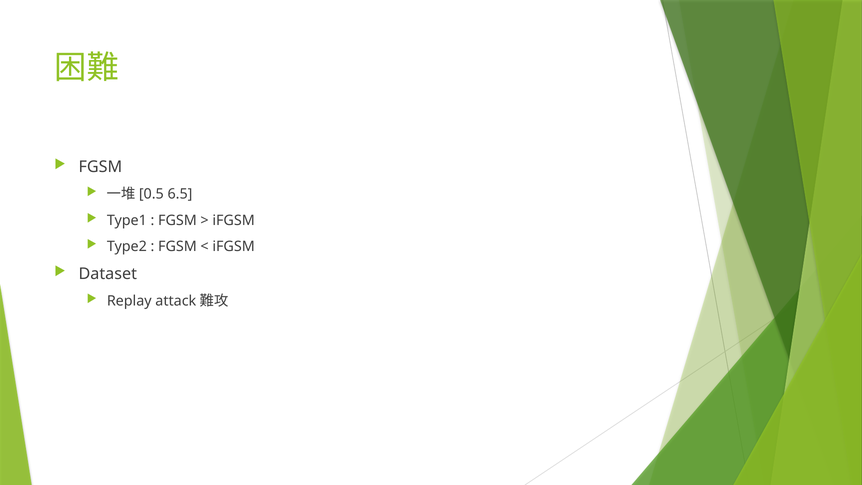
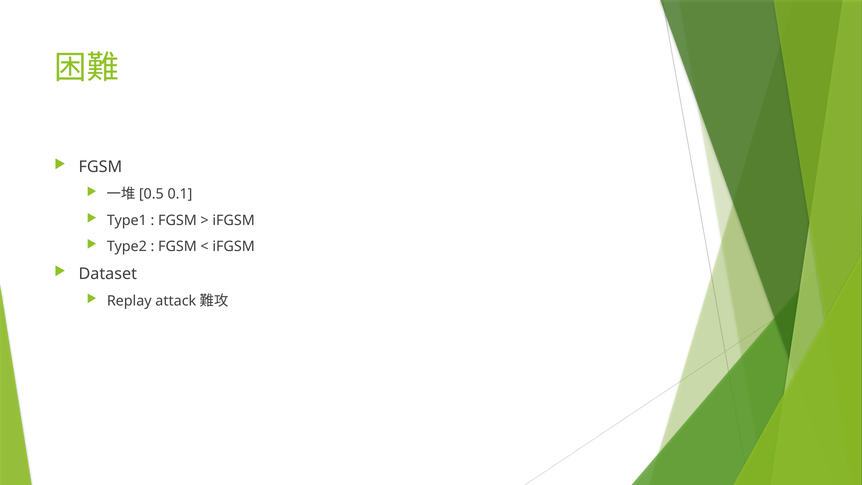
6.5: 6.5 -> 0.1 (180, 194)
